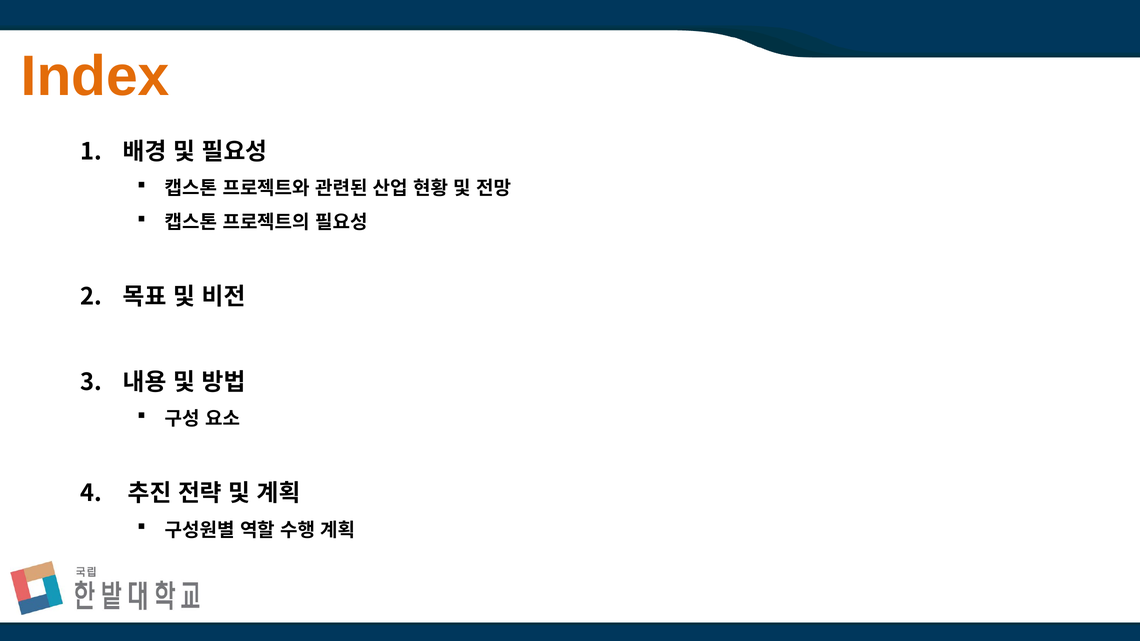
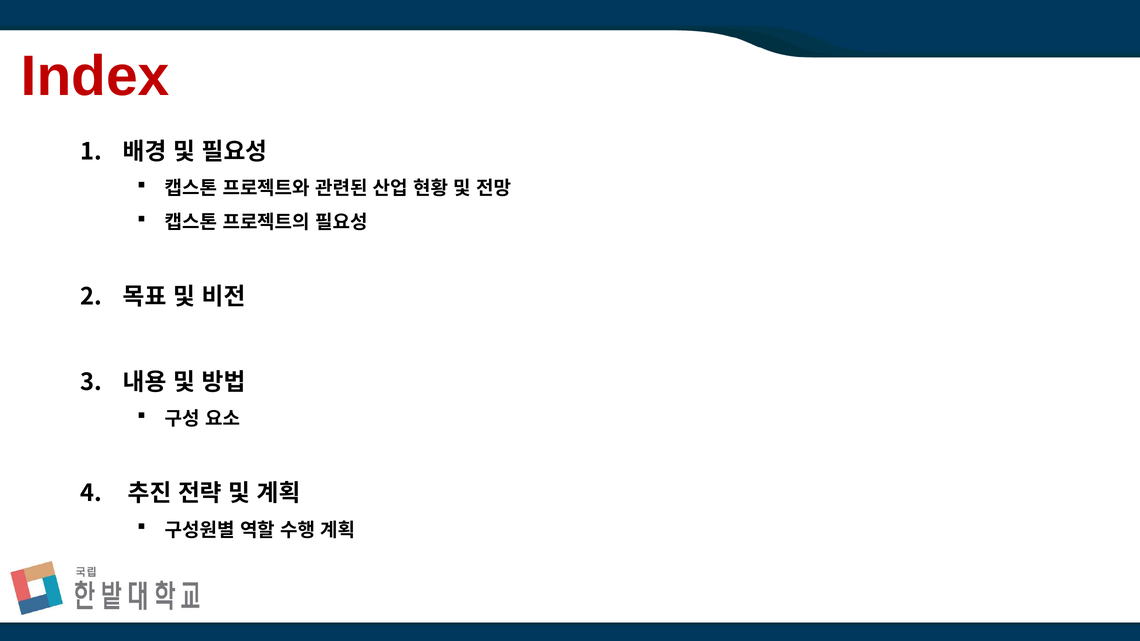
Index colour: orange -> red (95, 76)
